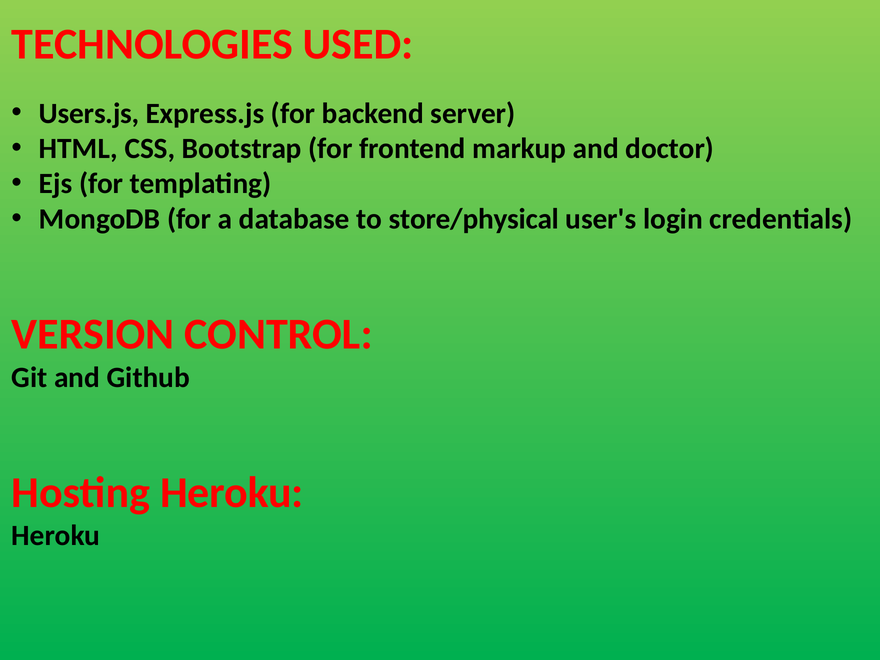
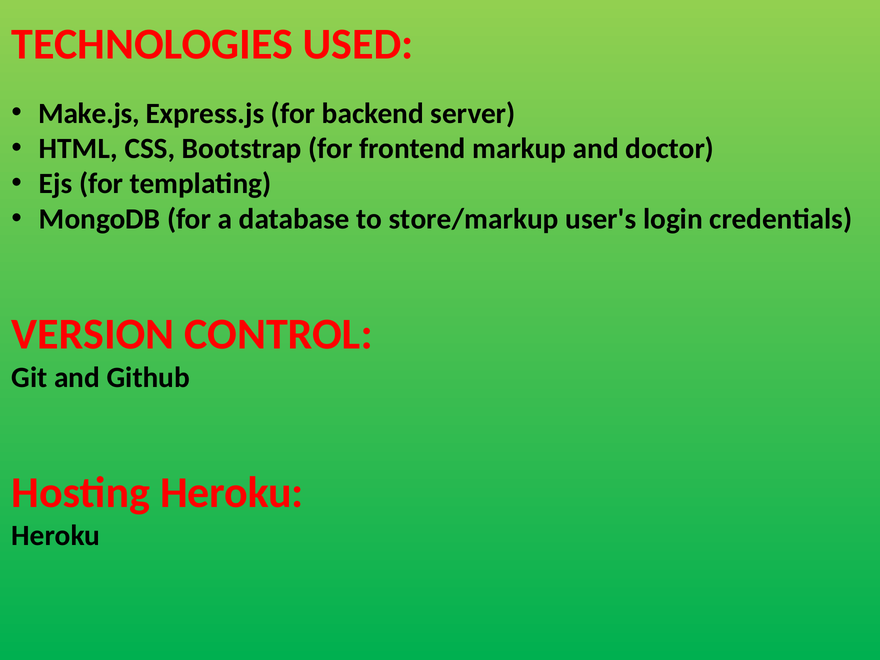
Users.js: Users.js -> Make.js (89, 113)
store/physical: store/physical -> store/markup (474, 219)
